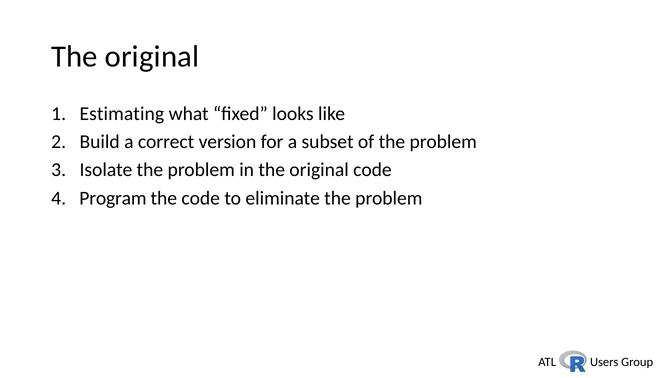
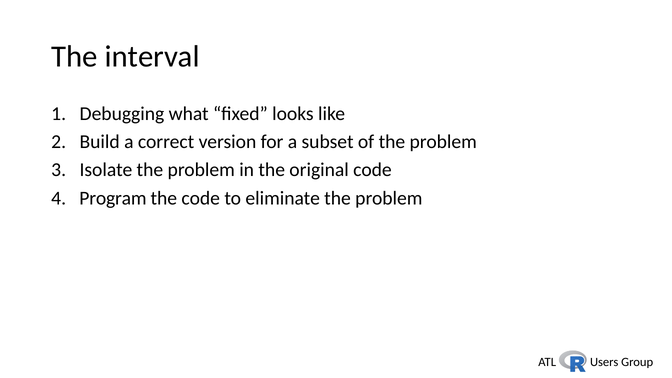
original: original -> interval (152, 56)
Estimating: Estimating -> Debugging (122, 114)
